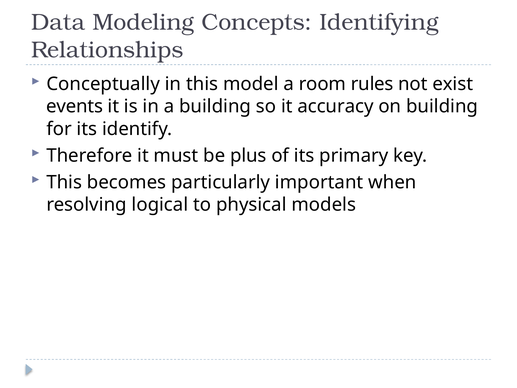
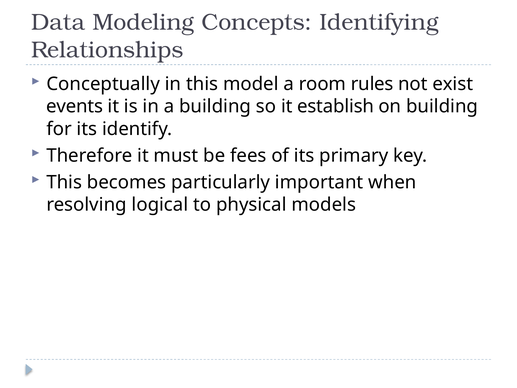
accuracy: accuracy -> establish (336, 106)
plus: plus -> fees (248, 156)
